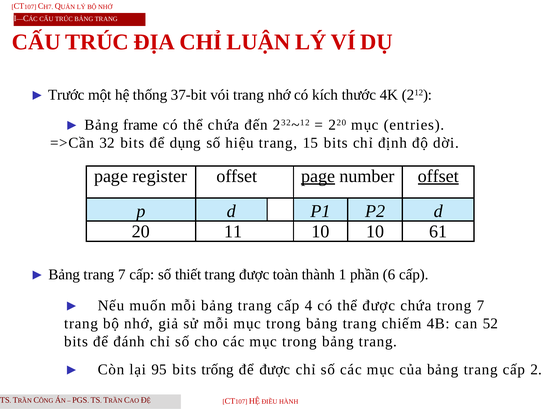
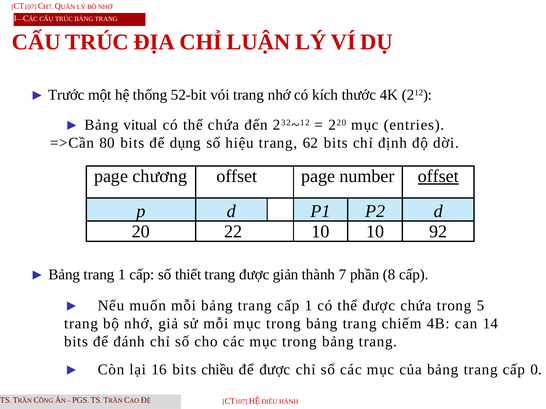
37-bit: 37-bit -> 52-bit (189, 95)
frame: frame -> vitual (140, 125)
32: 32 -> 80 (107, 143)
15: 15 -> 62 (310, 143)
register: register -> chương (160, 176)
page underline: present -> none (318, 176)
11: 11 -> 22 (233, 232)
61: 61 -> 92 (438, 232)
trang 7: 7 -> 1 (122, 275)
toàn: toàn -> giản (286, 275)
1: 1 -> 7 (343, 275)
6: 6 -> 8 (389, 275)
cấp 4: 4 -> 1 (308, 306)
trong 7: 7 -> 5 (480, 306)
52: 52 -> 14 (490, 324)
95: 95 -> 16 (159, 370)
trống: trống -> chiều (218, 370)
2: 2 -> 0 (536, 370)
